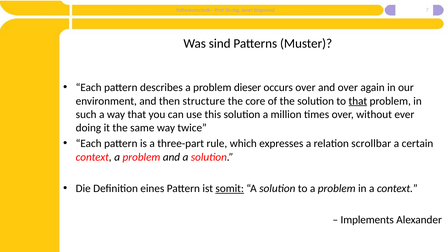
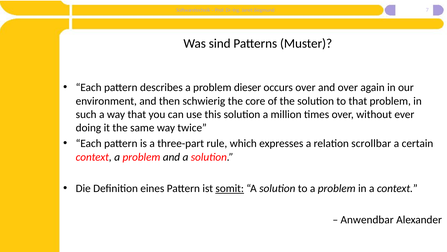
structure: structure -> schwierig (204, 101)
that underline: present -> none (358, 101)
Implements: Implements -> Anwendbar (367, 219)
